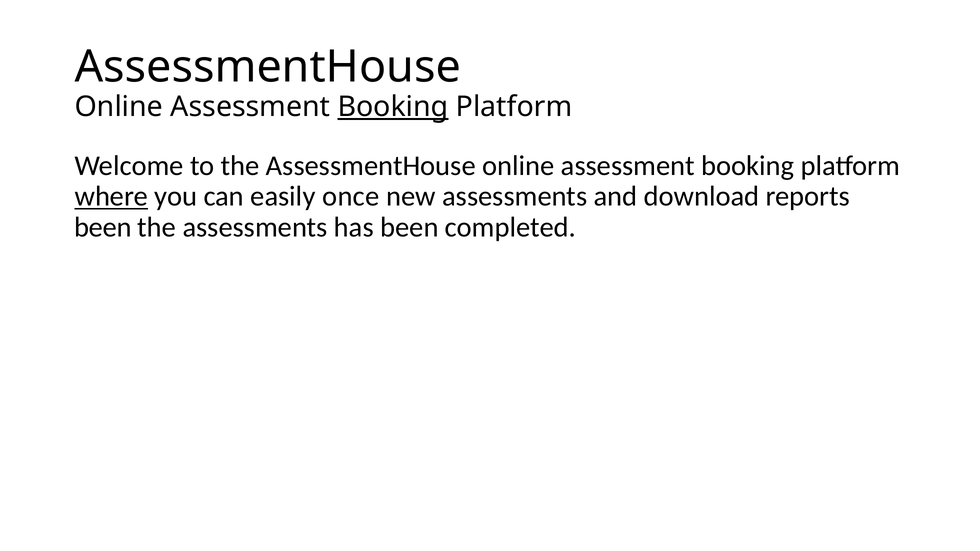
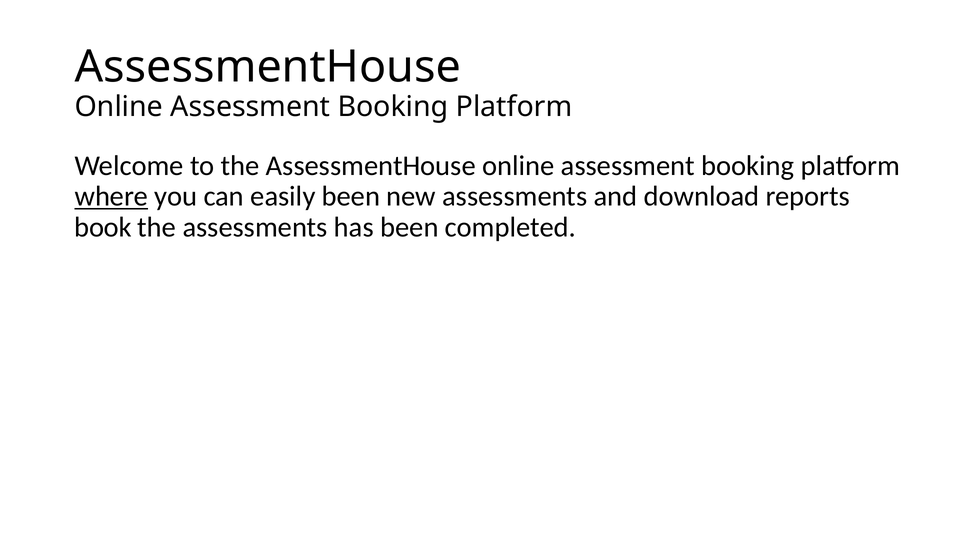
Booking underline: present -> none (393, 107)
easily once: once -> been (351, 197)
been: been -> book (103, 227)
